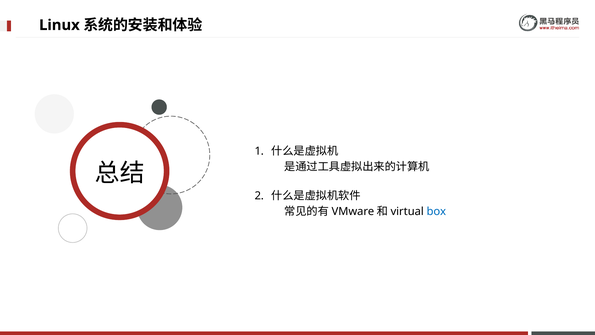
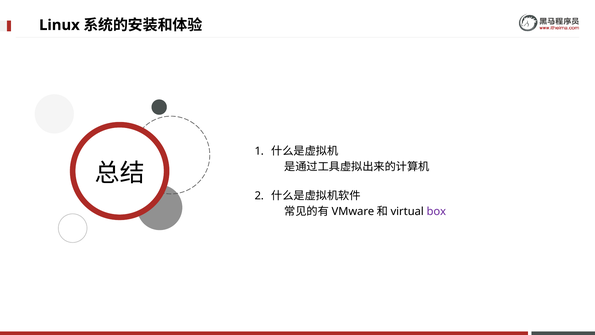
box colour: blue -> purple (436, 211)
